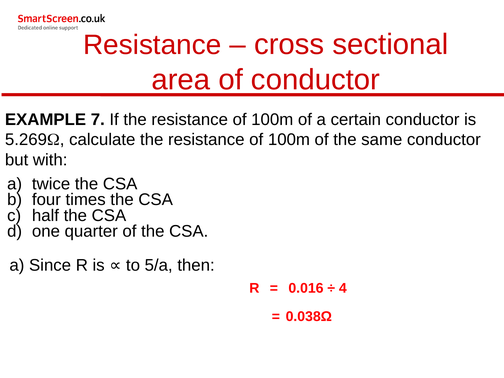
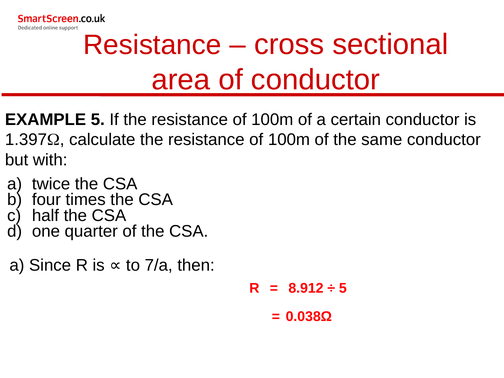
EXAMPLE 7: 7 -> 5 (98, 120)
5.269: 5.269 -> 1.397 (26, 140)
5/a: 5/a -> 7/a (159, 265)
0.016: 0.016 -> 8.912 (306, 288)
4: 4 -> 5 (343, 288)
